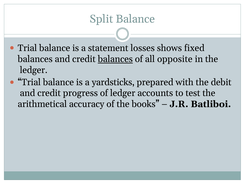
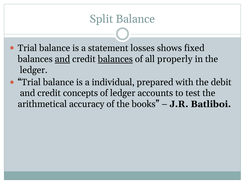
and underline: none -> present (62, 59)
opposite: opposite -> properly (175, 59)
yardsticks: yardsticks -> individual (113, 82)
progress: progress -> concepts (80, 93)
